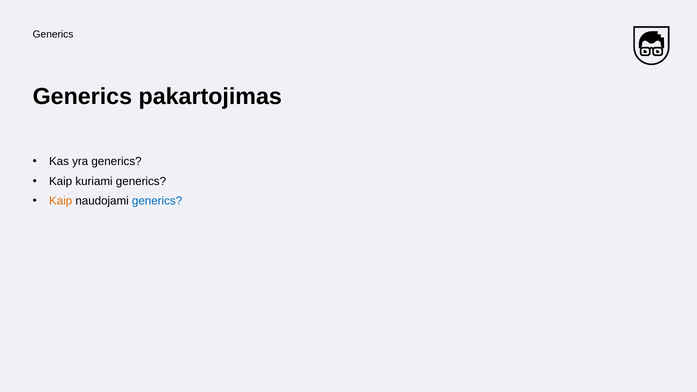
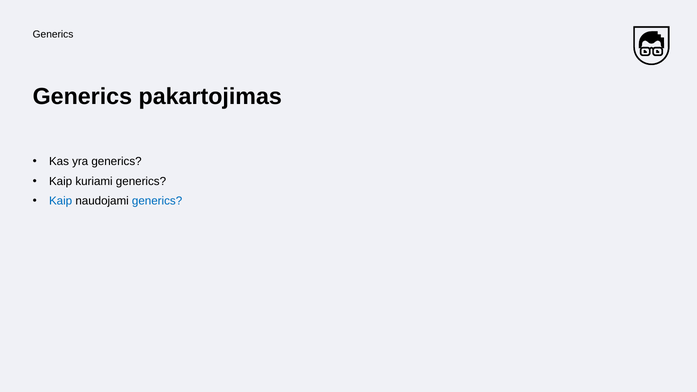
Kaip colour: orange -> blue (61, 201)
